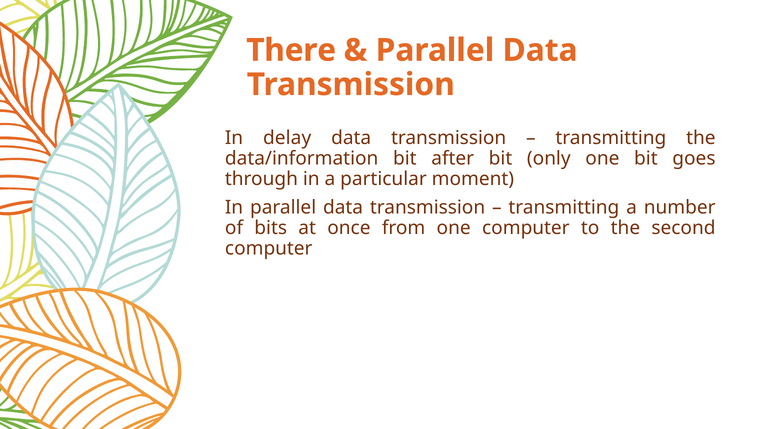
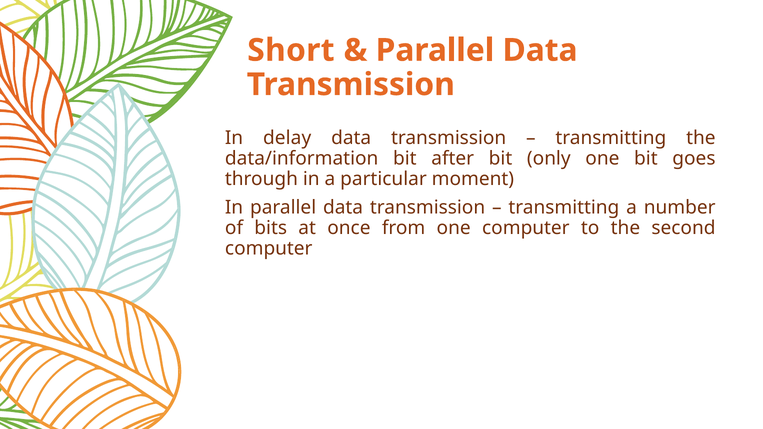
There: There -> Short (291, 50)
